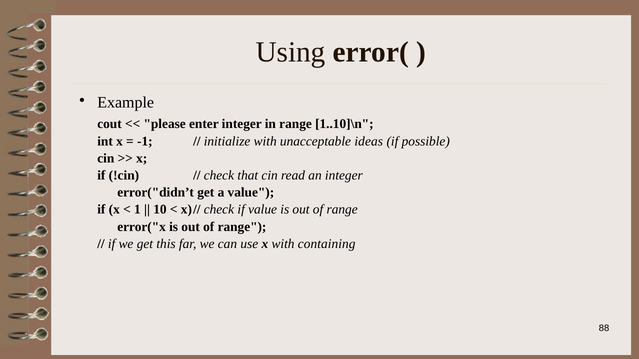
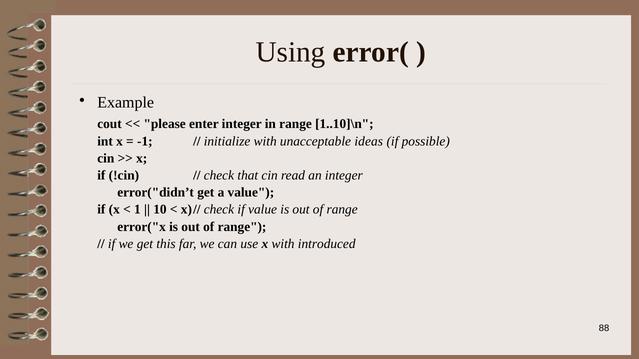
containing: containing -> introduced (327, 244)
